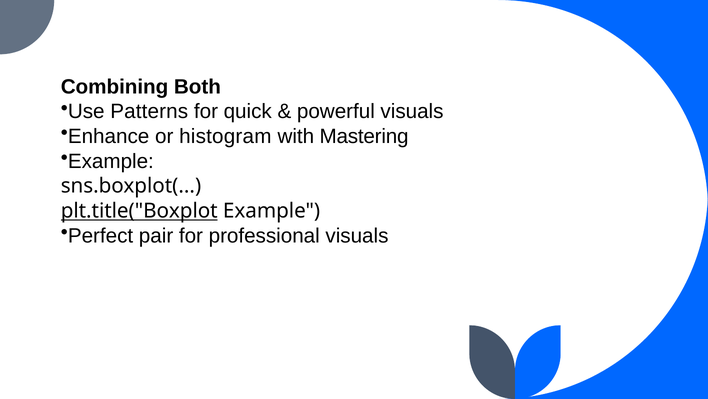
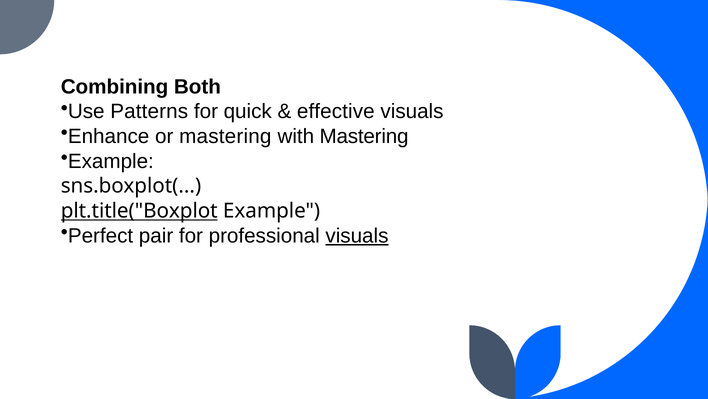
powerful: powerful -> effective (336, 111)
or histogram: histogram -> mastering (225, 136)
visuals underline: none -> present (357, 235)
